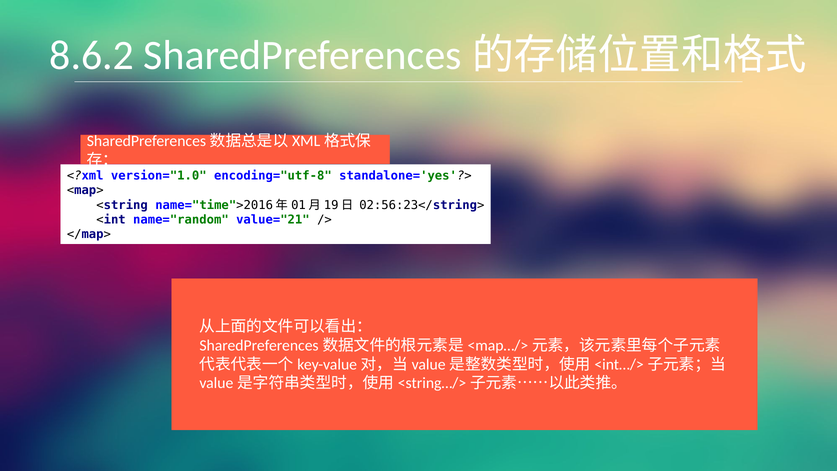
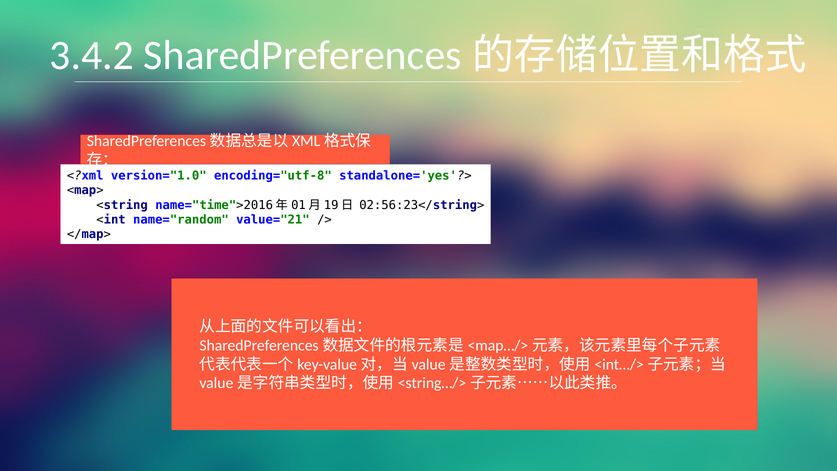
8.6.2: 8.6.2 -> 3.4.2 (92, 56)
